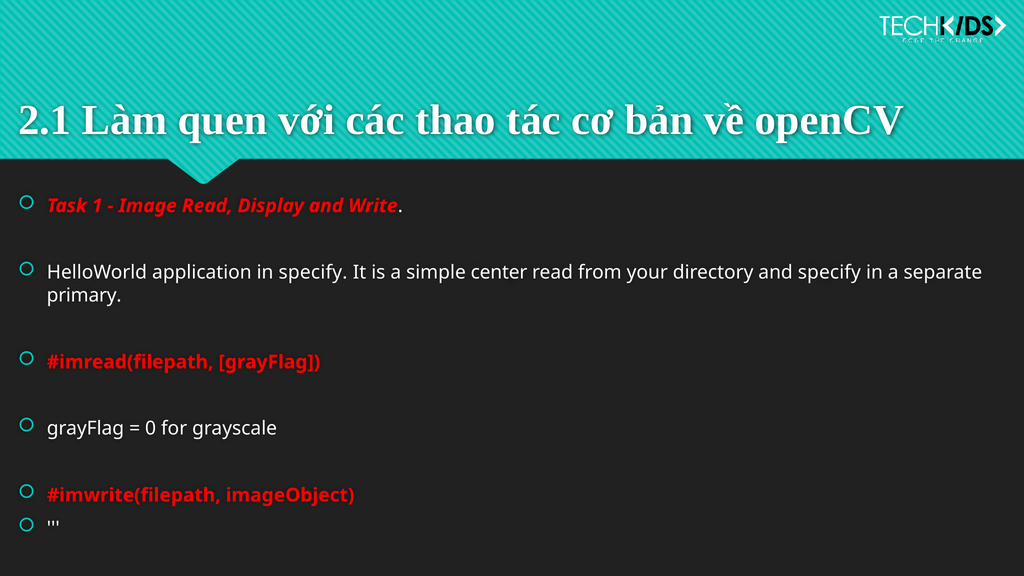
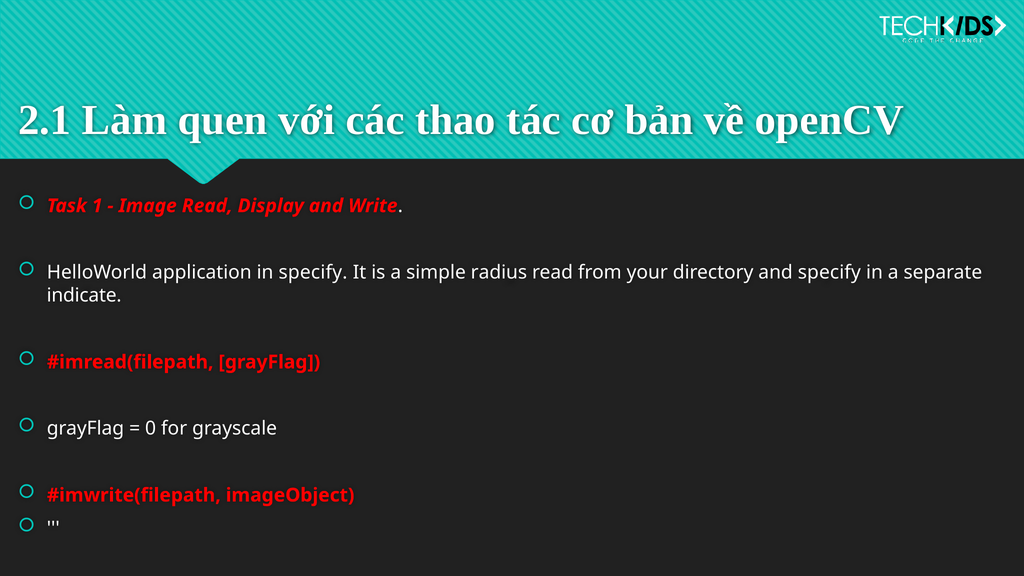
center: center -> radius (499, 272)
primary: primary -> indicate (84, 295)
